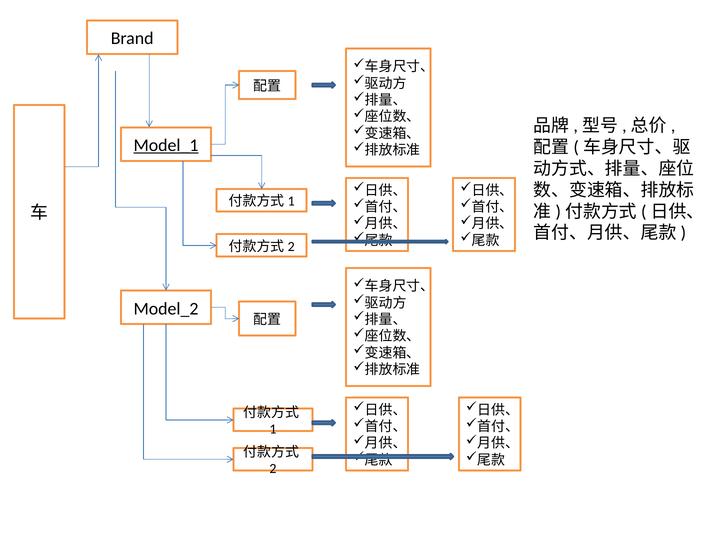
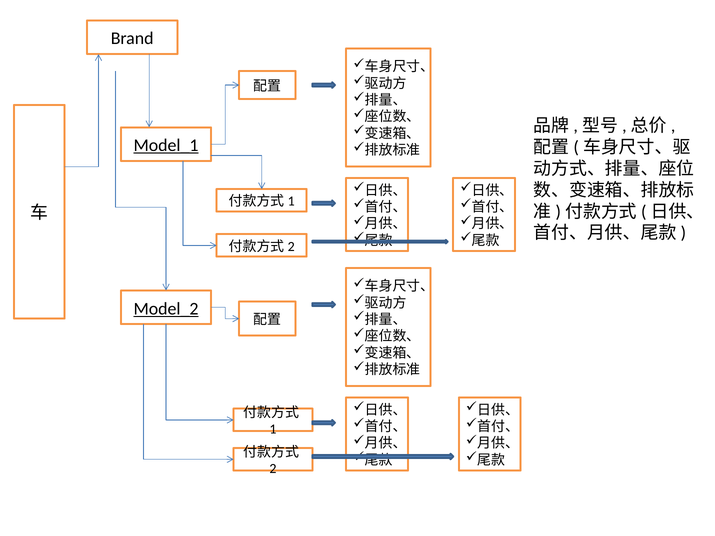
Model_2 underline: none -> present (166, 309)
